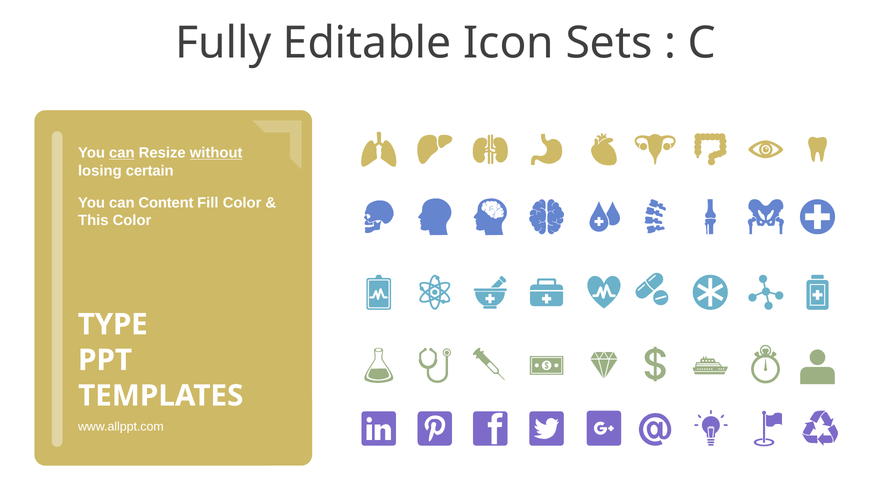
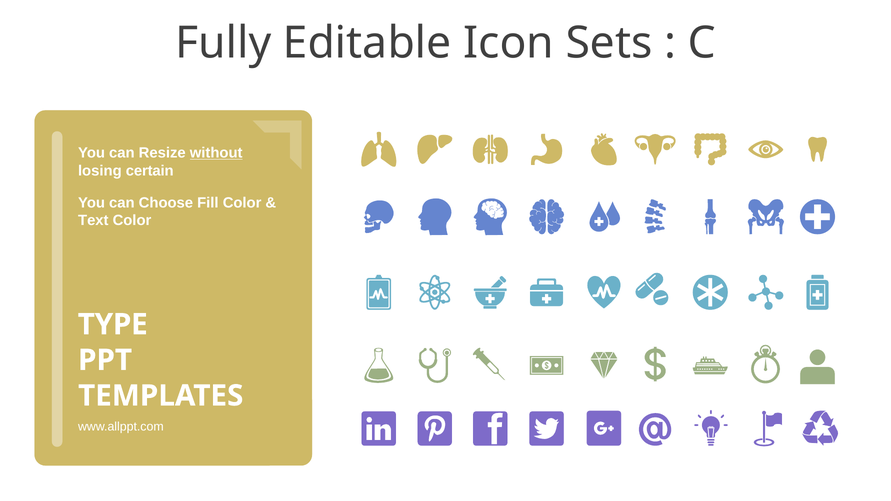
can underline: present -> none (122, 153)
Content: Content -> Choose (166, 203)
This: This -> Text (93, 221)
